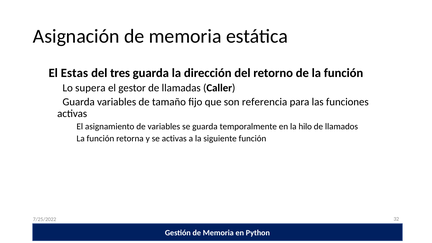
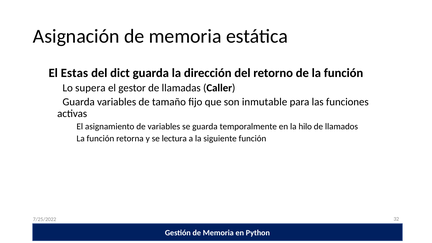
tres: tres -> dict (120, 73)
referencia: referencia -> inmutable (265, 102)
se activas: activas -> lectura (174, 138)
